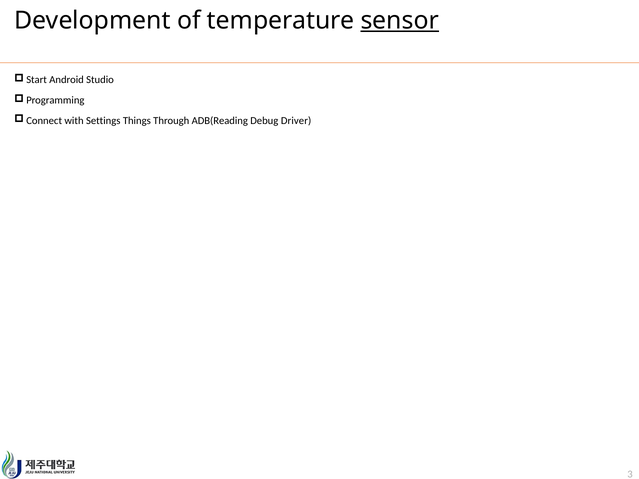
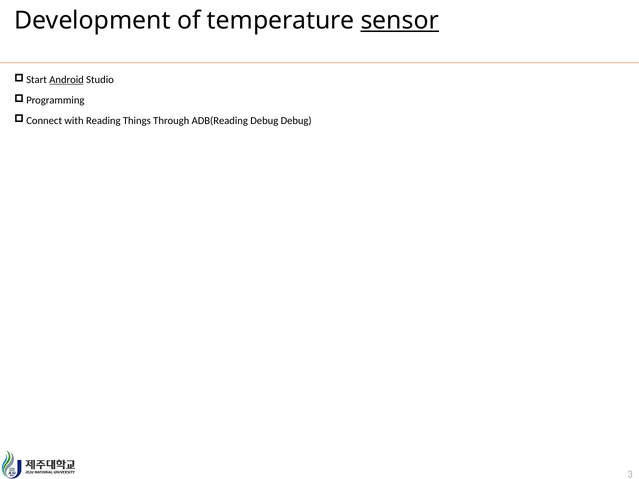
Android underline: none -> present (67, 80)
Settings: Settings -> Reading (103, 121)
Debug Driver: Driver -> Debug (296, 121)
